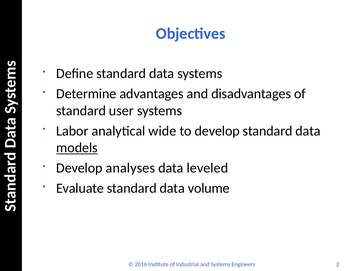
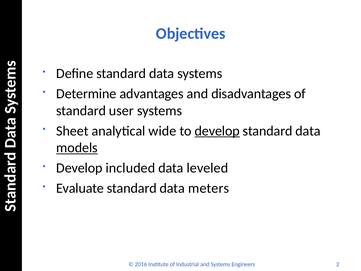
Labor: Labor -> Sheet (72, 131)
develop underline: none -> present (217, 131)
analyses: analyses -> included (130, 168)
volume: volume -> meters (209, 188)
